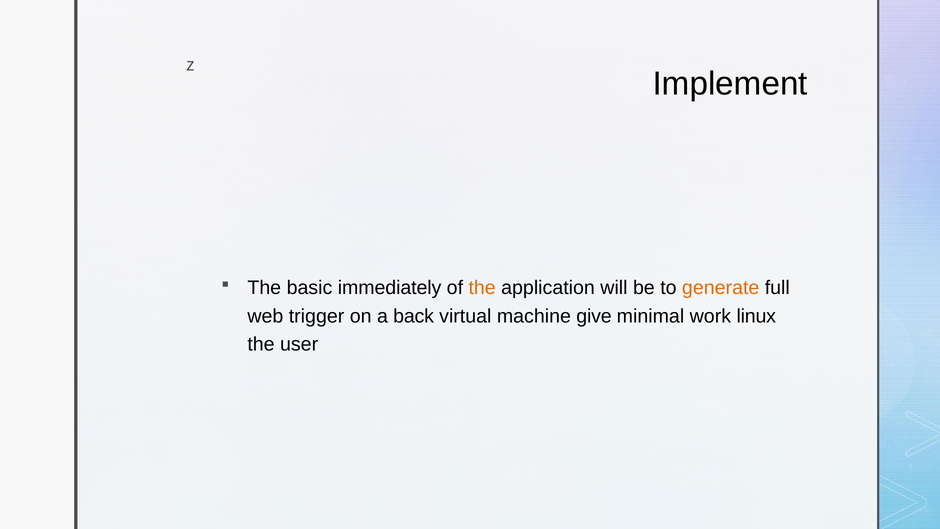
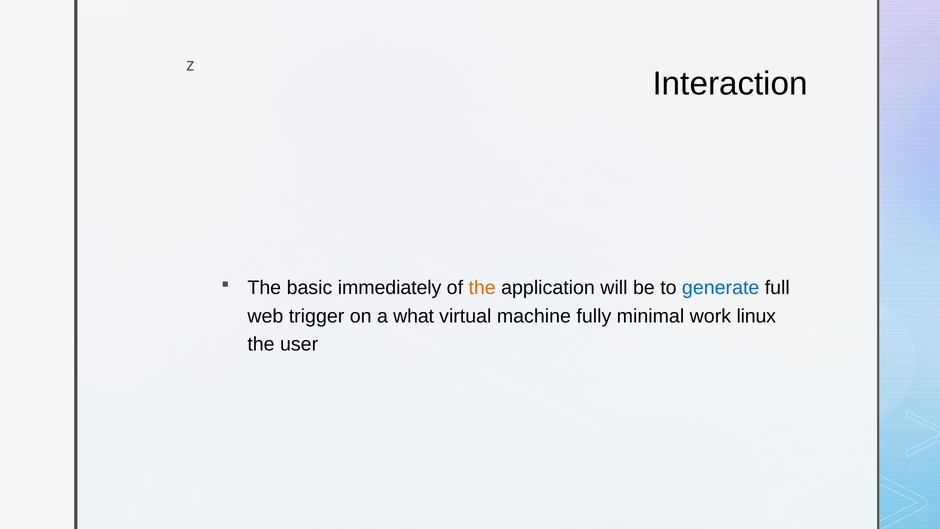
Implement: Implement -> Interaction (730, 84)
generate colour: orange -> blue (721, 288)
back: back -> what (414, 316)
give: give -> fully (594, 316)
